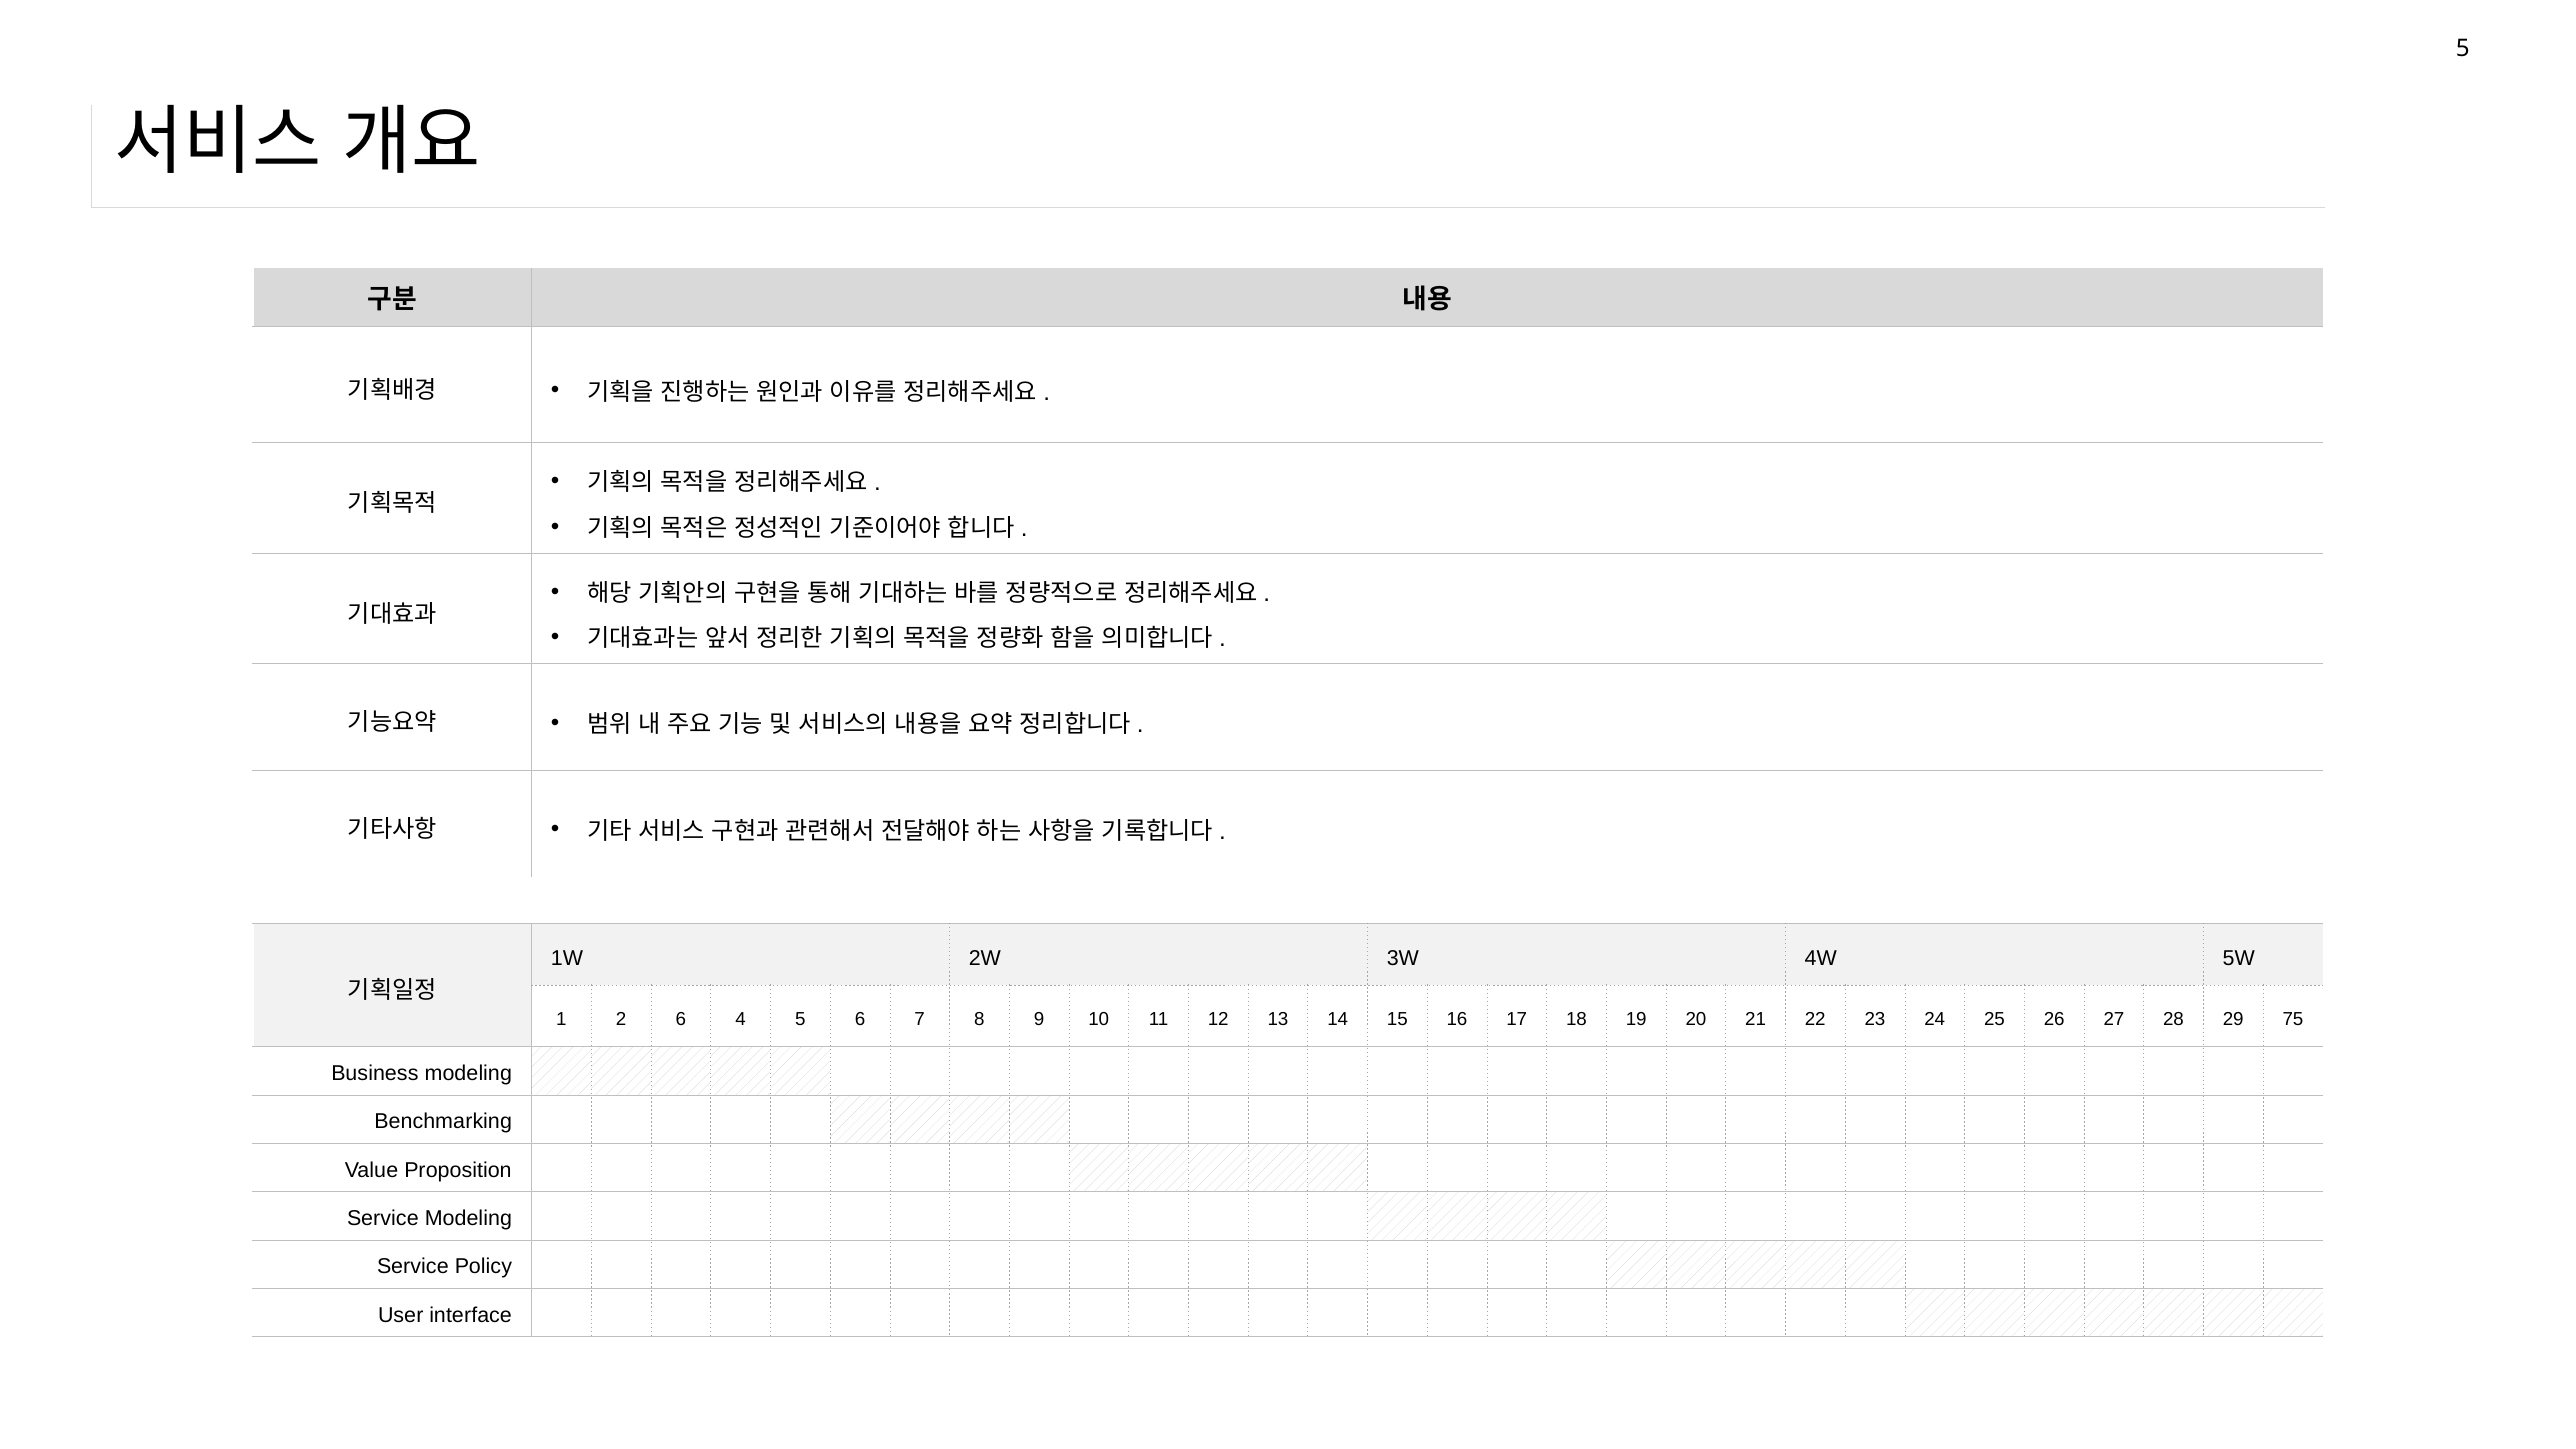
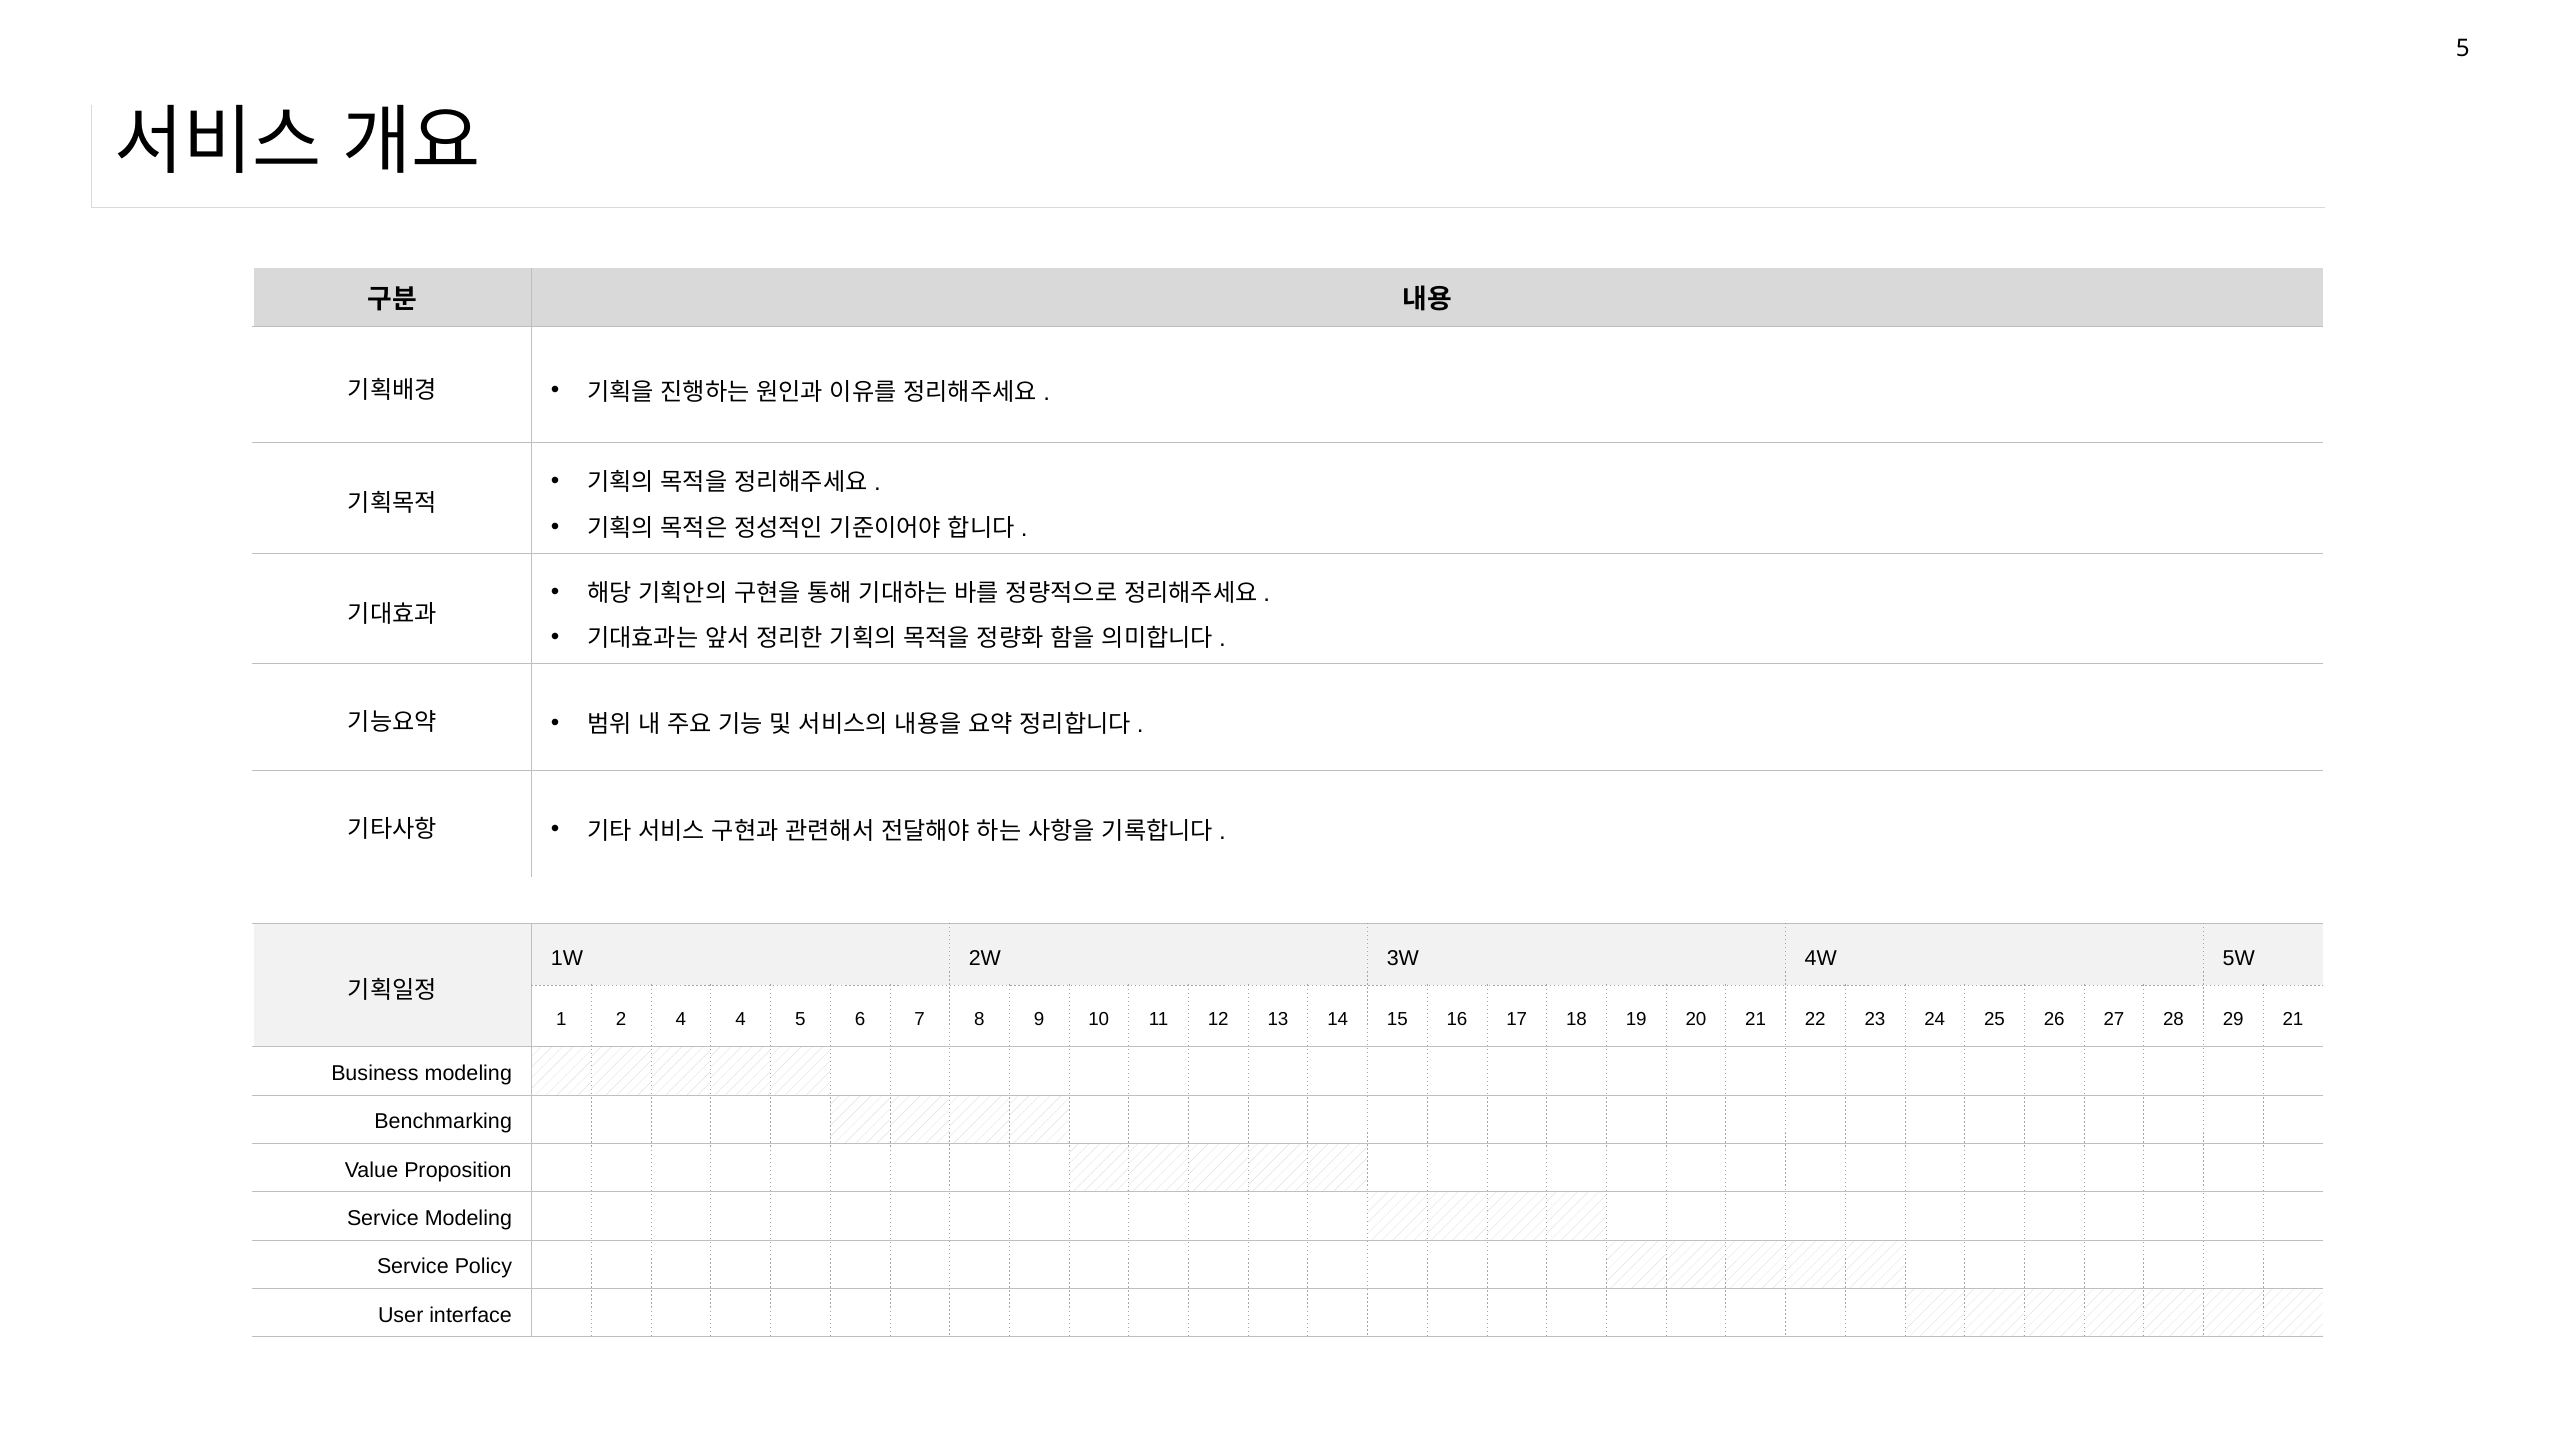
2 6: 6 -> 4 (681, 1019)
29 75: 75 -> 21 (2293, 1019)
